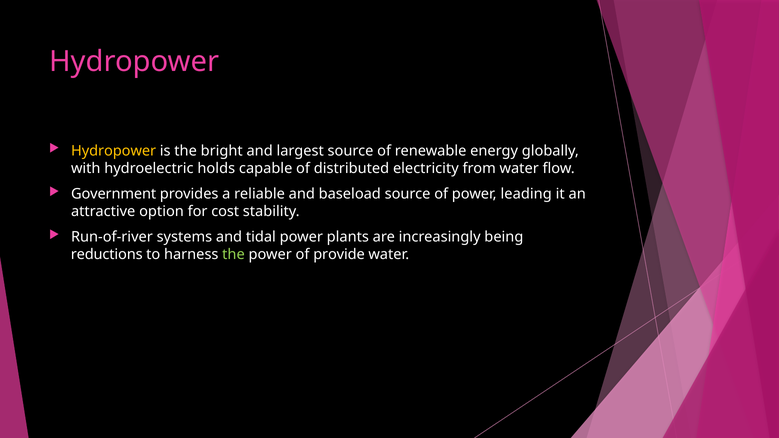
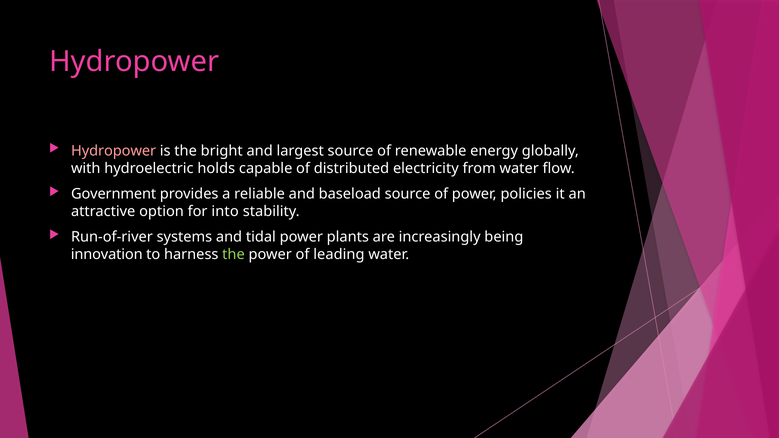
Hydropower colour: yellow -> pink (114, 151)
leading: leading -> policies (526, 194)
cost: cost -> into (225, 211)
reductions: reductions -> innovation (107, 255)
provide: provide -> leading (339, 255)
